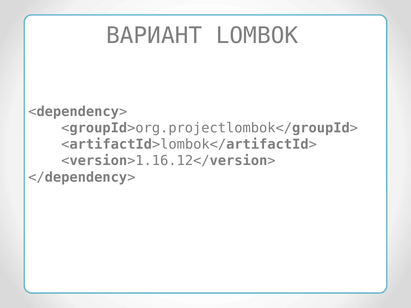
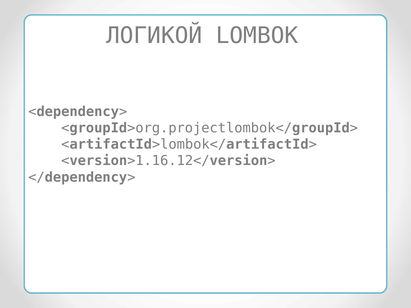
ВАРИАНТ: ВАРИАНТ -> ЛОГИКОЙ (154, 36)
